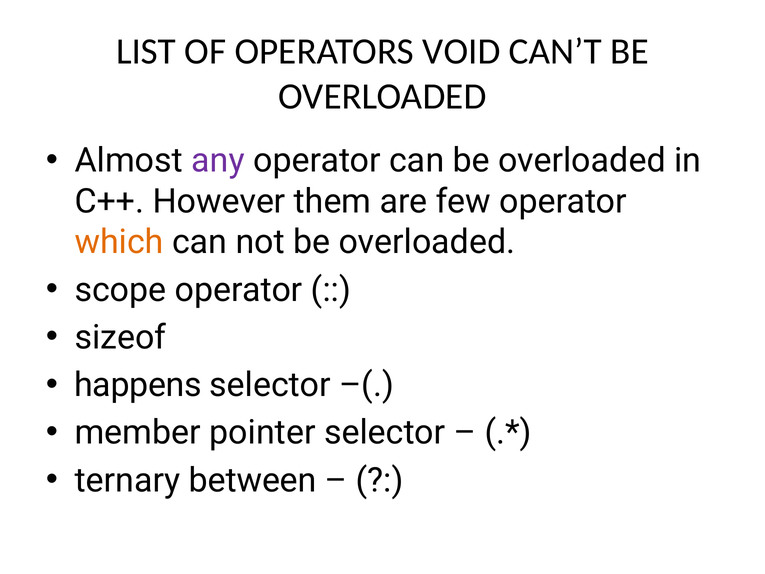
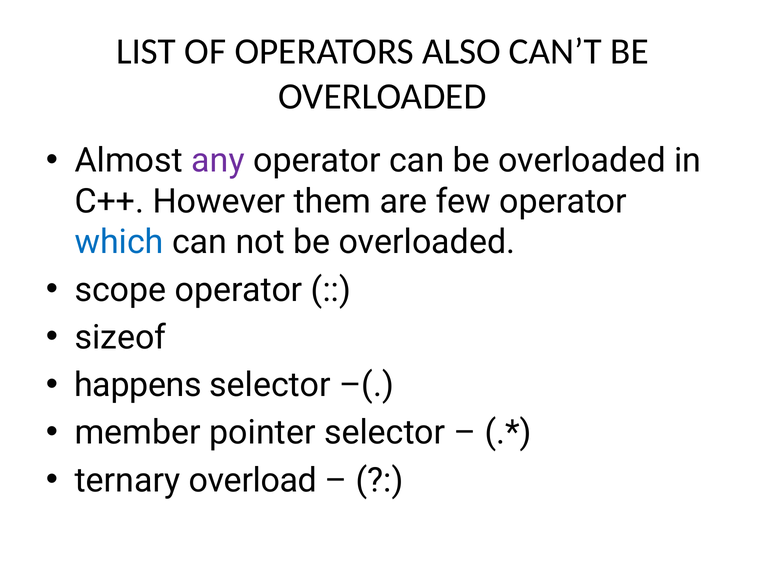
VOID: VOID -> ALSO (462, 52)
which colour: orange -> blue (119, 242)
between: between -> overload (253, 480)
